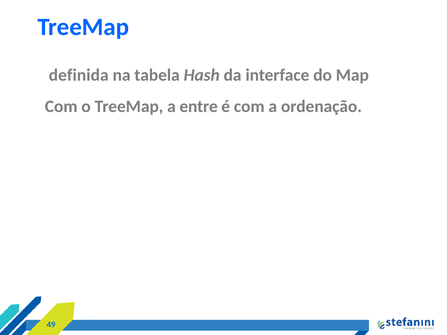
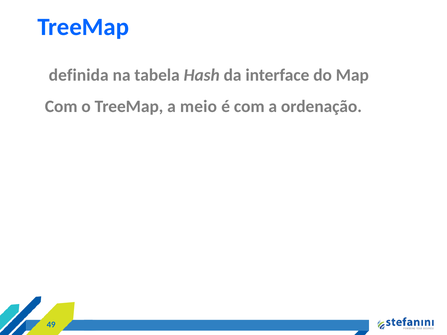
entre: entre -> meio (198, 107)
